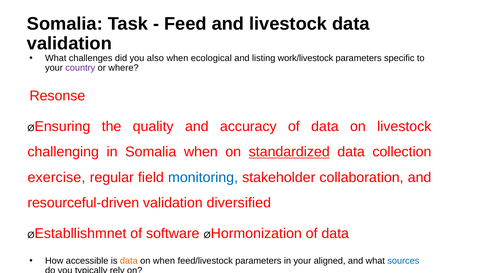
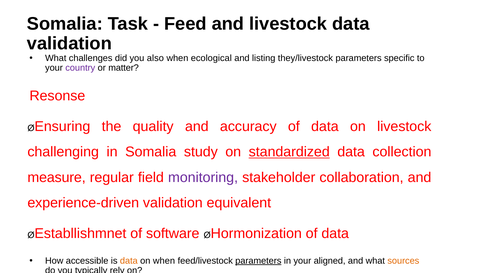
work/livestock: work/livestock -> they/livestock (305, 58)
where: where -> matter (124, 68)
Somalia when: when -> study (201, 152)
exercise: exercise -> measure (57, 178)
monitoring colour: blue -> purple (203, 178)
resourceful-driven: resourceful-driven -> experience-driven (83, 203)
diversified: diversified -> equivalent (239, 203)
parameters underline: none -> present (258, 261)
sources colour: blue -> orange (403, 261)
